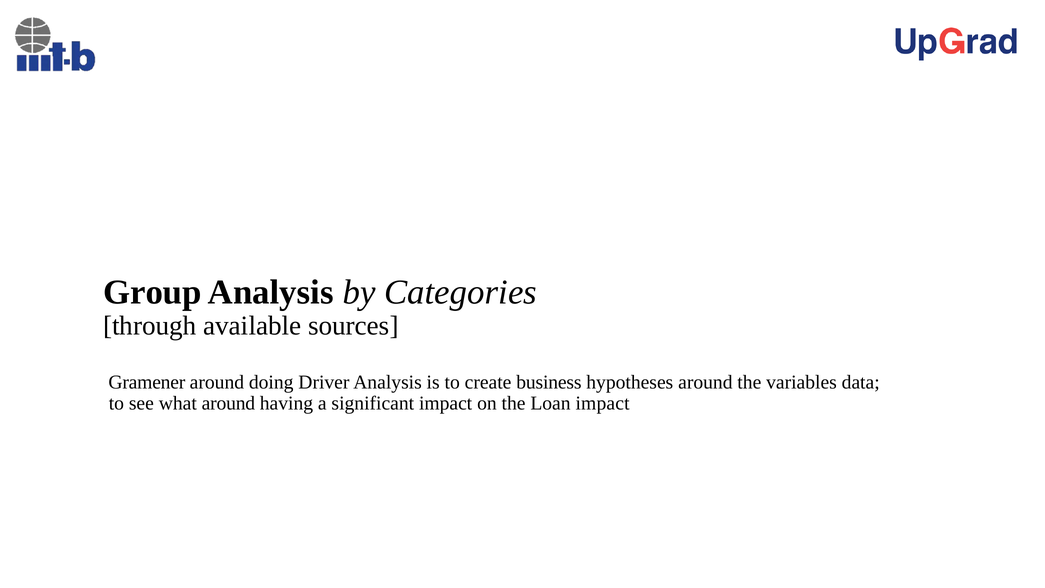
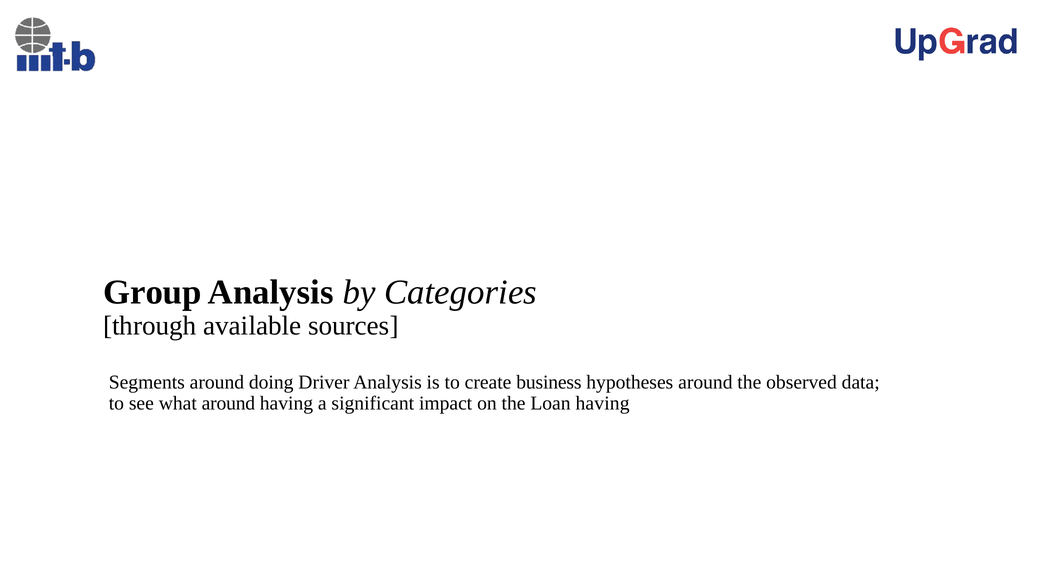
Gramener: Gramener -> Segments (147, 382)
variables: variables -> observed (802, 382)
Loan impact: impact -> having (603, 403)
